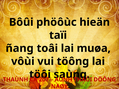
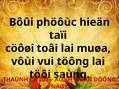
ñang: ñang -> cöôøi (20, 48)
